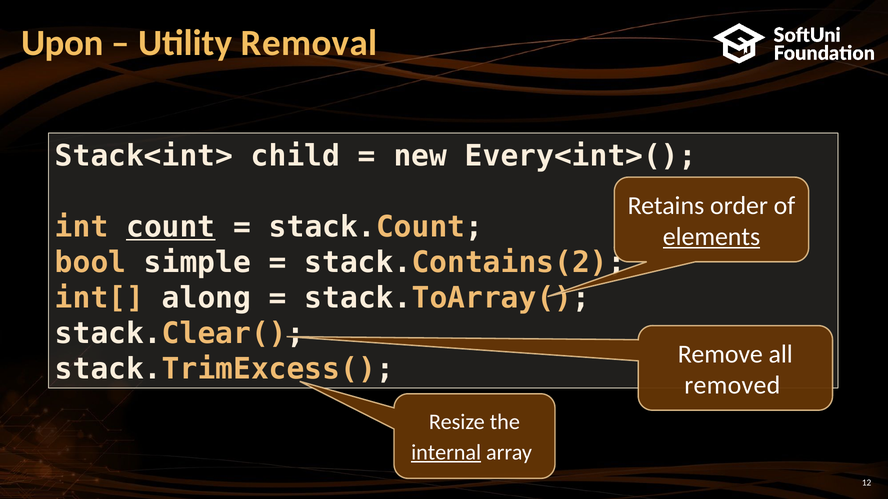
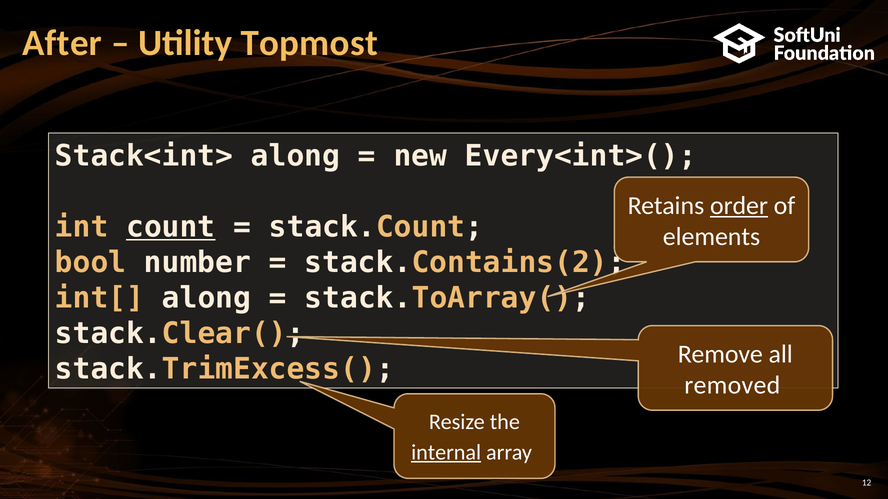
Upon: Upon -> After (62, 43)
Removal: Removal -> Topmost (309, 43)
Stack<int> child: child -> along (296, 156)
order underline: none -> present (739, 206)
elements underline: present -> none (711, 237)
simple: simple -> number (197, 263)
